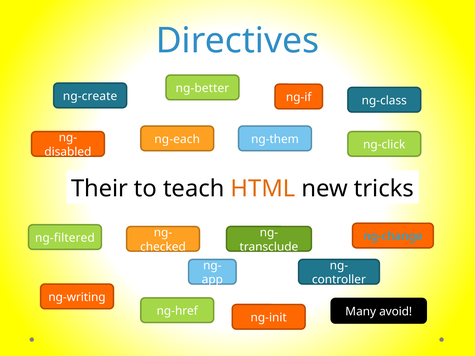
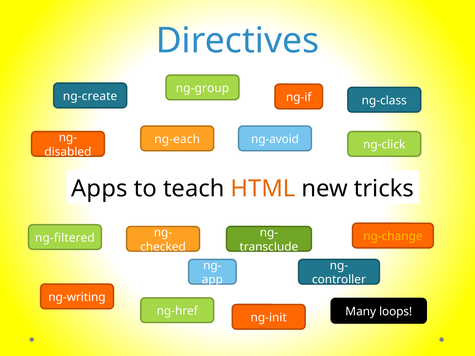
ng-better: ng-better -> ng-group (202, 88)
ng-them: ng-them -> ng-avoid (275, 139)
Their: Their -> Apps (99, 189)
ng-change colour: light blue -> yellow (393, 237)
avoid: avoid -> loops (396, 312)
